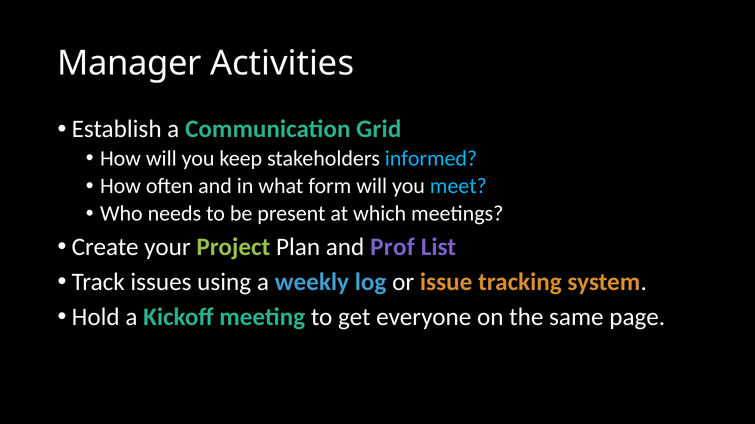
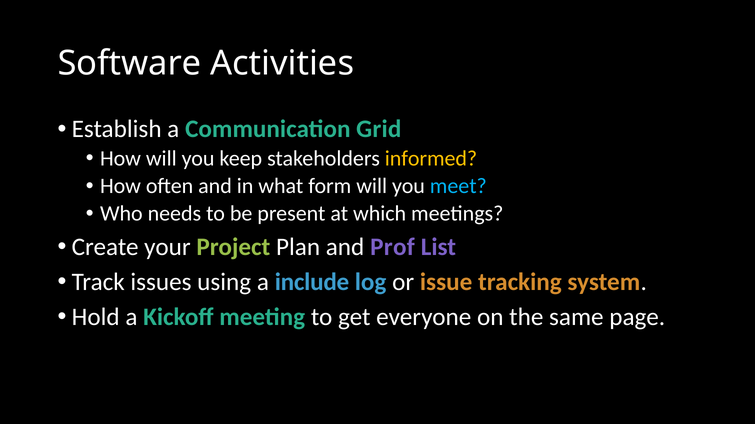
Manager: Manager -> Software (129, 63)
informed colour: light blue -> yellow (431, 159)
weekly: weekly -> include (312, 282)
